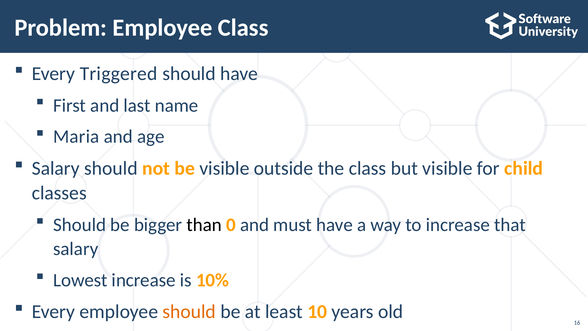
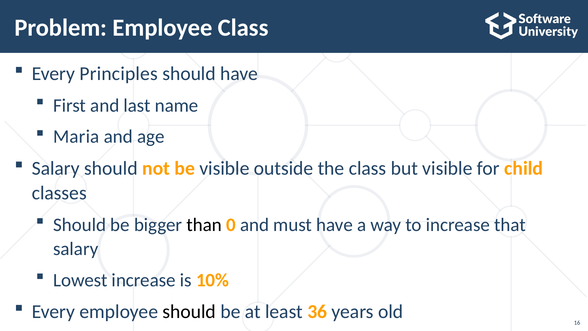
Triggered: Triggered -> Principles (119, 74)
should colour: orange -> black (189, 312)
10: 10 -> 36 (317, 312)
